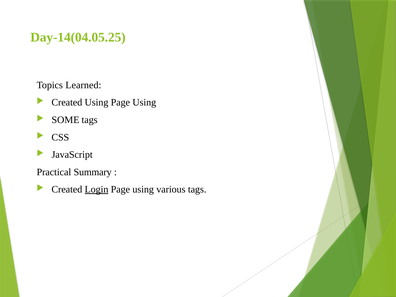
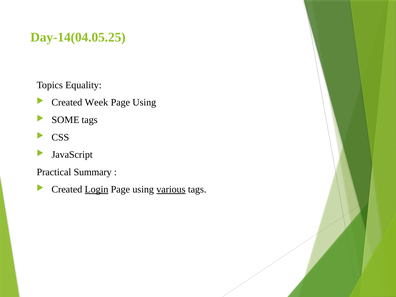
Learned: Learned -> Equality (83, 85)
Created Using: Using -> Week (96, 102)
various underline: none -> present (171, 189)
